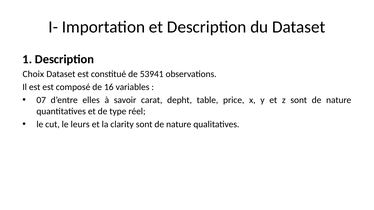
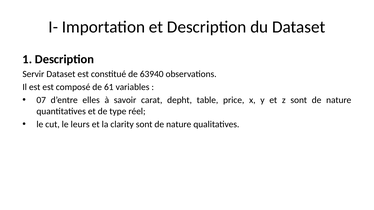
Choix: Choix -> Servir (33, 74)
53941: 53941 -> 63940 (152, 74)
16: 16 -> 61 (109, 87)
